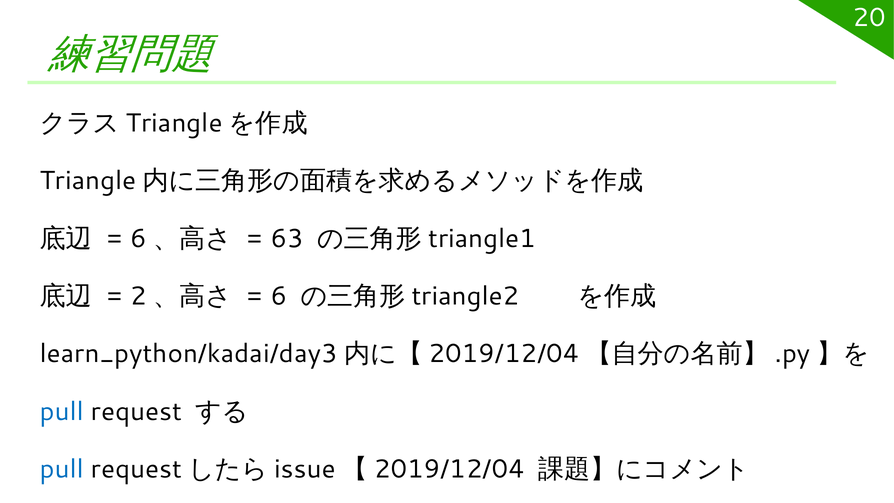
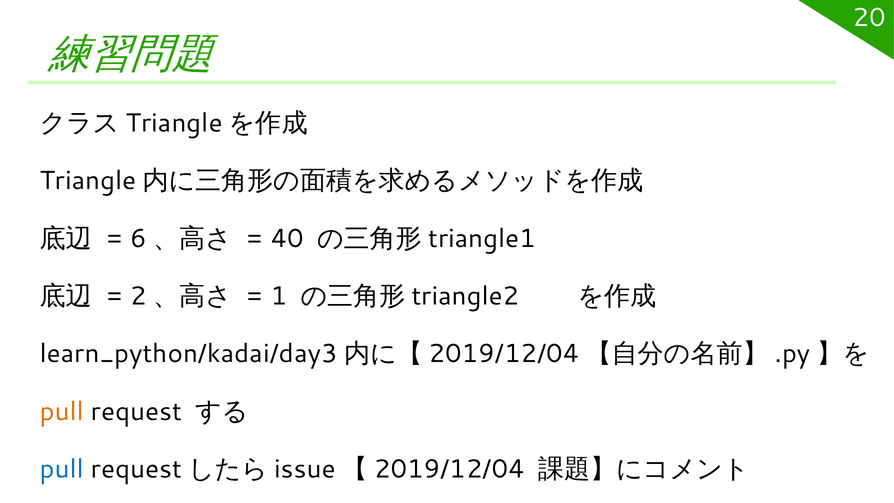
63: 63 -> 40 (287, 238)
6: 6 -> 1 (279, 296)
pull colour: blue -> orange (62, 411)
